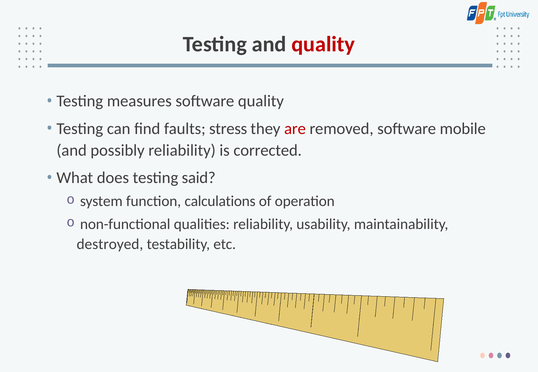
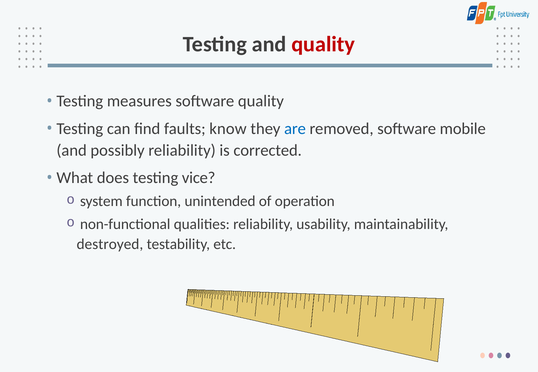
stress: stress -> know (228, 129)
are colour: red -> blue (295, 129)
said: said -> vice (199, 178)
calculations: calculations -> unintended (220, 202)
